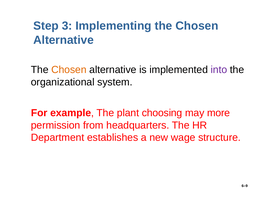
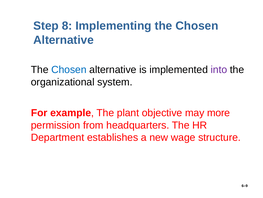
3: 3 -> 8 (67, 26)
Chosen colour: orange -> blue (69, 70)
choosing: choosing -> objective (162, 113)
